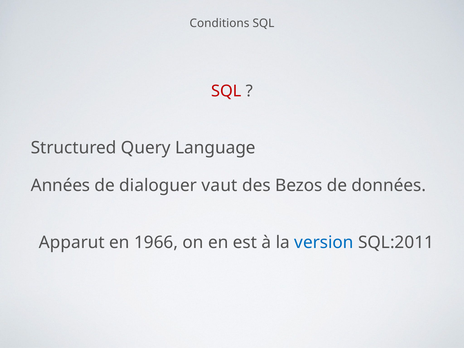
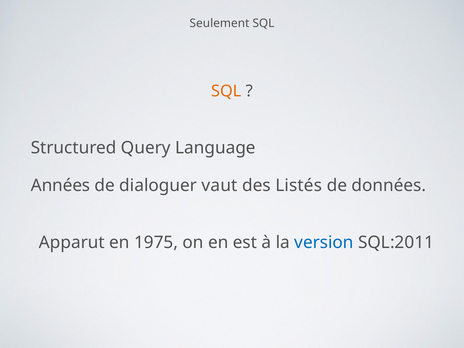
Conditions: Conditions -> Seulement (219, 23)
SQL colour: red -> orange (226, 91)
Bezos: Bezos -> Listés (299, 186)
1966: 1966 -> 1975 (156, 242)
